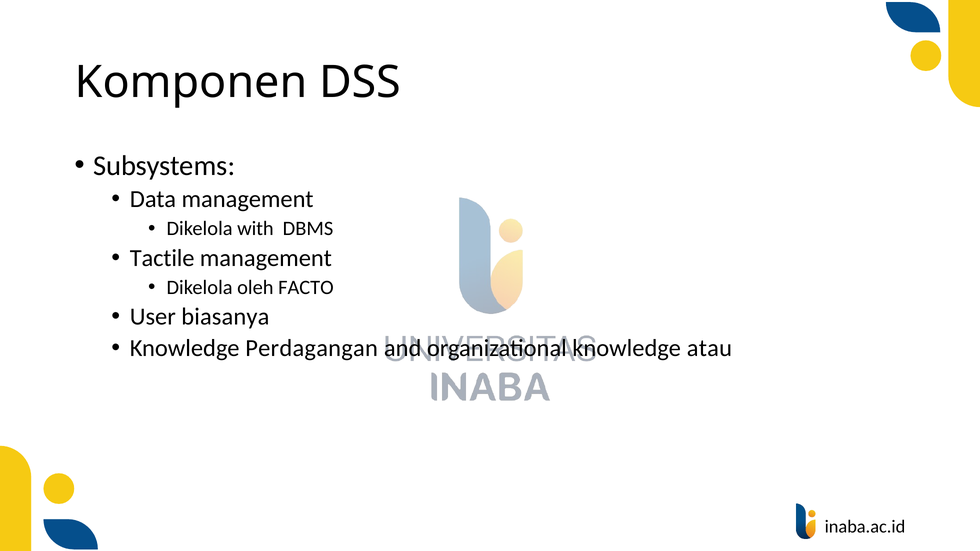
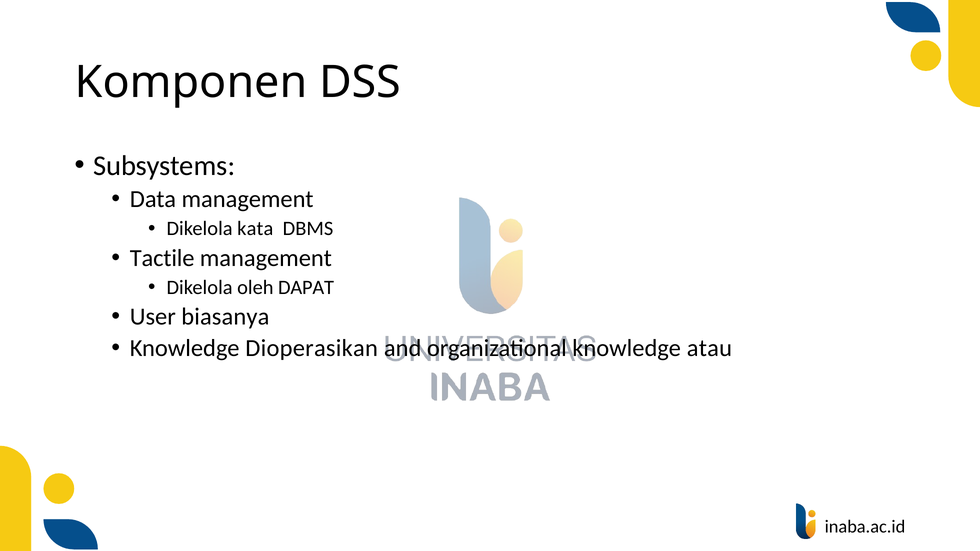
with: with -> kata (255, 229)
FACTO: FACTO -> DAPAT (306, 288)
Perdagangan: Perdagangan -> Dioperasikan (312, 348)
